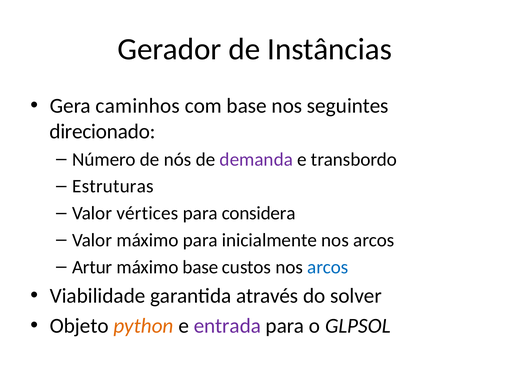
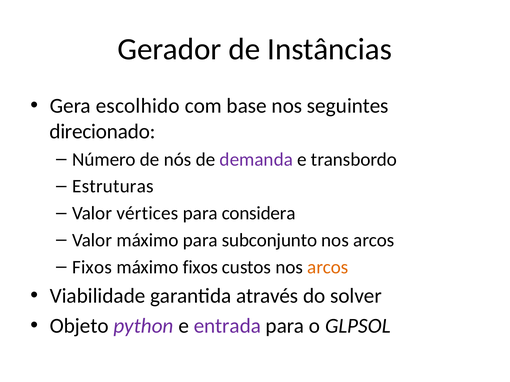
caminhos: caminhos -> escolhido (138, 106)
inicialmente: inicialmente -> subconjunto (270, 240)
Artur: Artur -> Fixos (92, 267)
máximo base: base -> fixos (200, 267)
arcos colour: blue -> orange (328, 267)
python colour: orange -> purple (143, 326)
